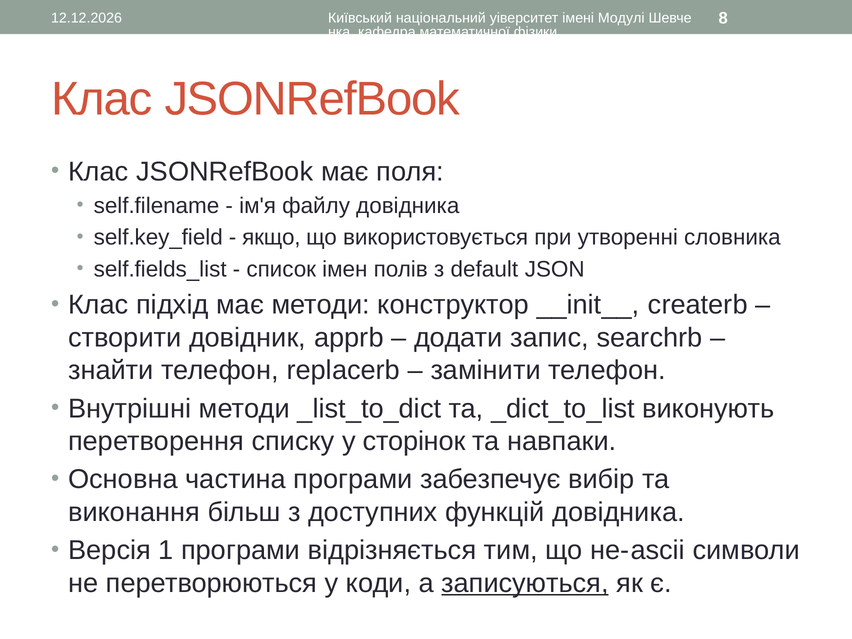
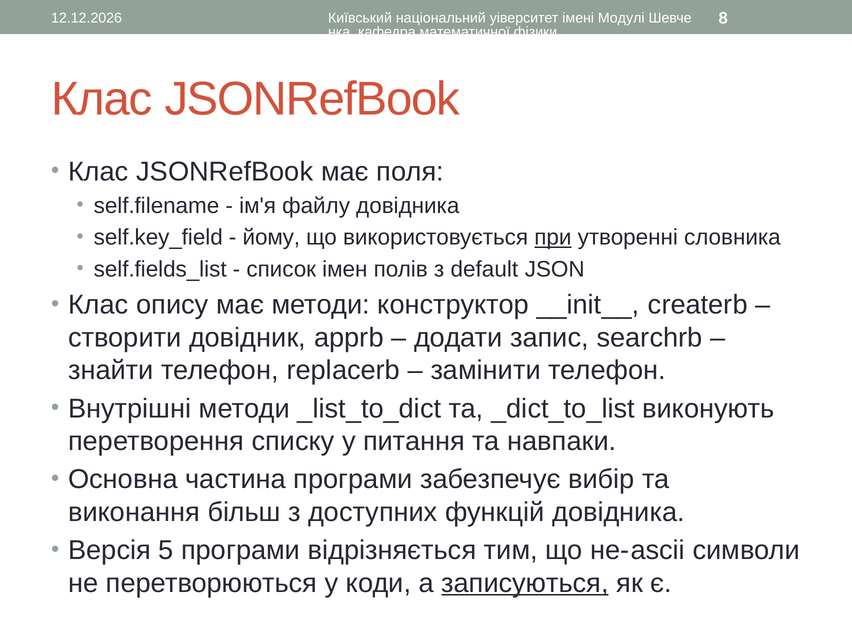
якщо: якщо -> йому (271, 237)
при underline: none -> present (553, 237)
підхід: підхід -> опису (172, 305)
сторінок: сторінок -> питання (414, 441)
1: 1 -> 5 (166, 550)
